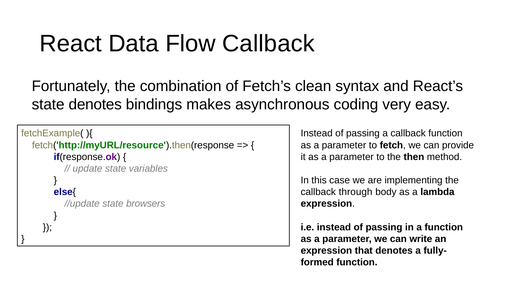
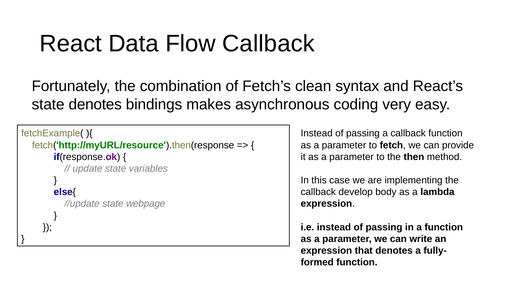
through: through -> develop (356, 192)
browsers: browsers -> webpage (146, 203)
